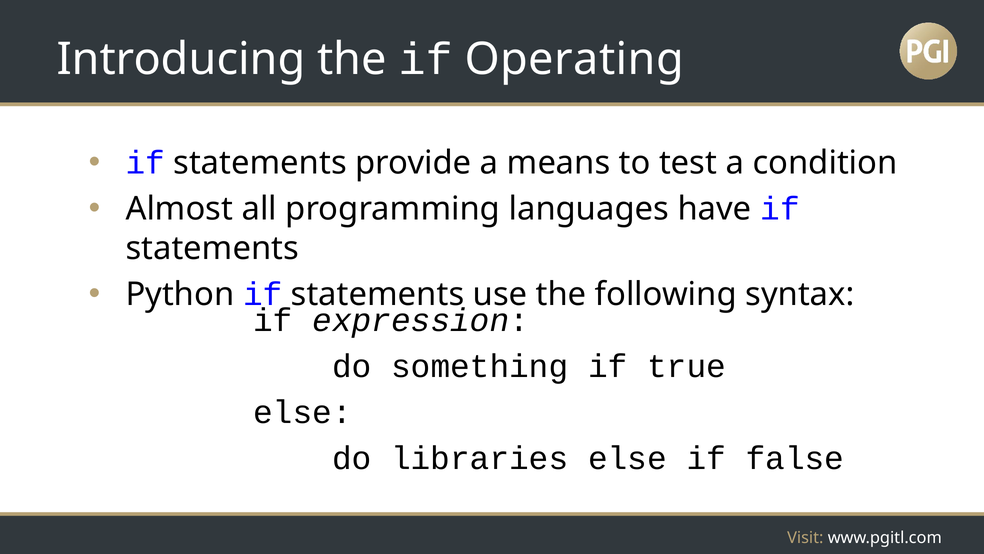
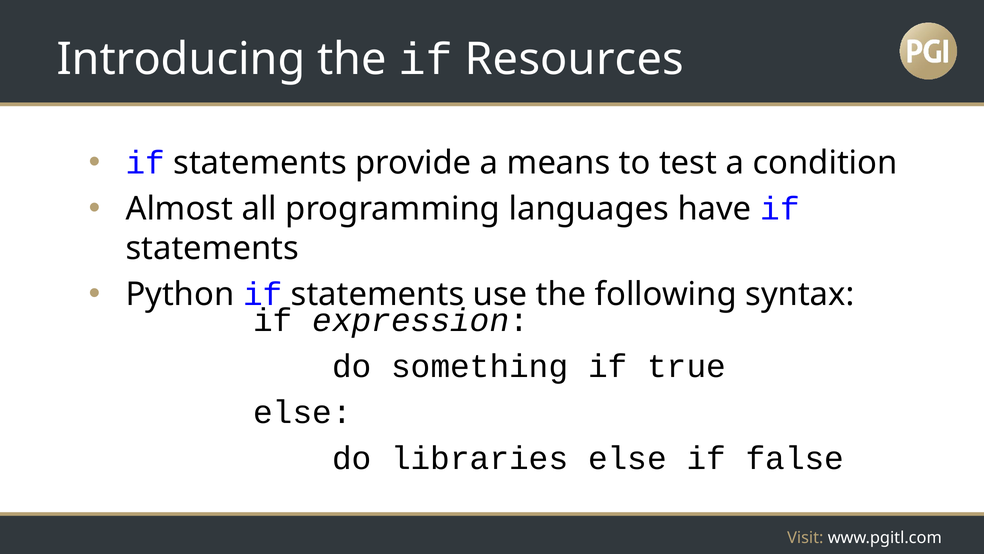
Operating: Operating -> Resources (574, 59)
